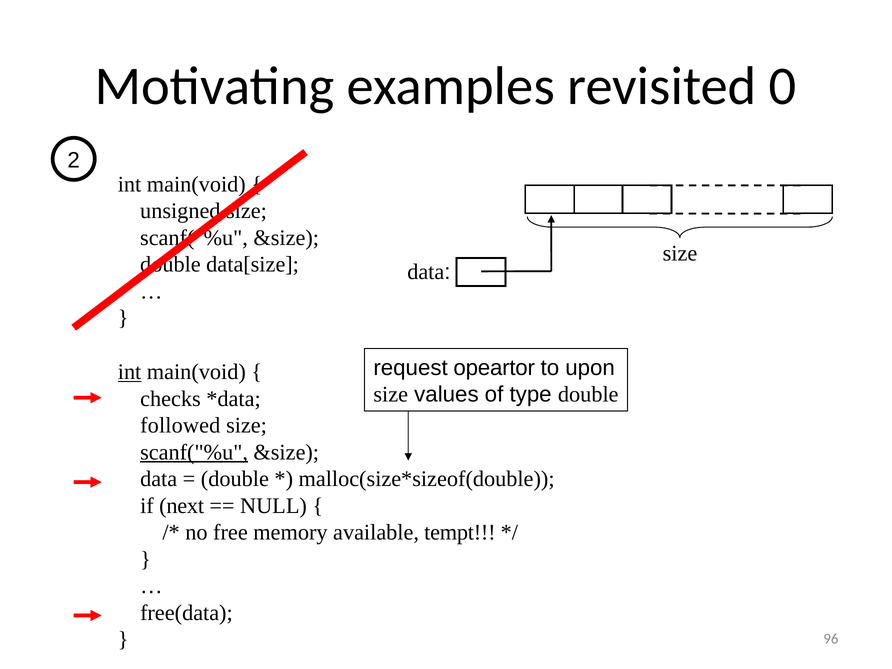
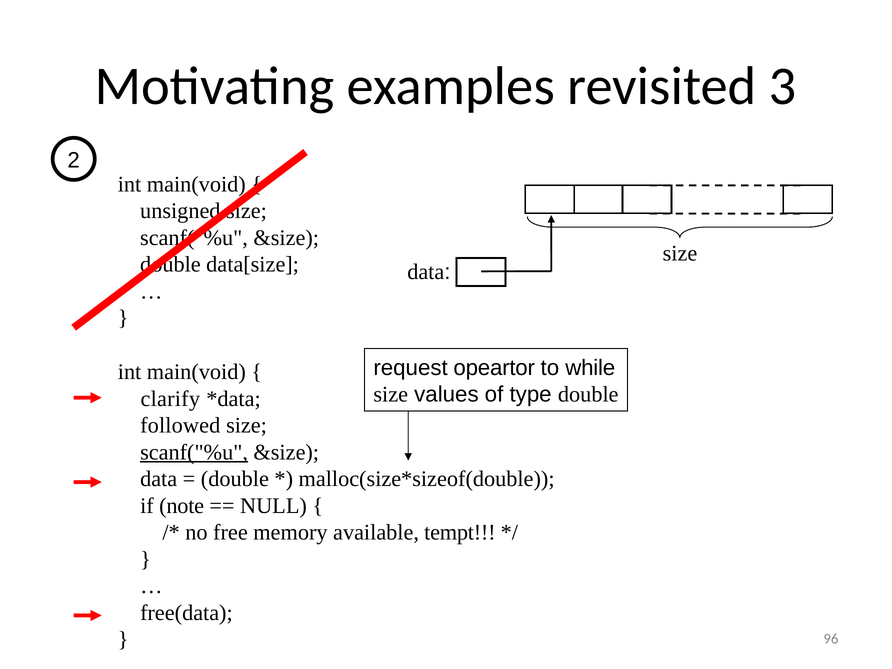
0: 0 -> 3 (783, 86)
upon: upon -> while (590, 368)
int underline: present -> none (130, 372)
checks: checks -> clarify (170, 399)
next: next -> note (182, 506)
